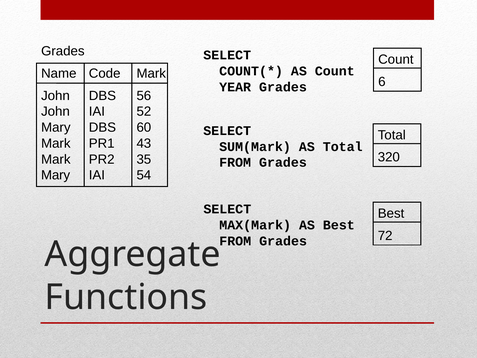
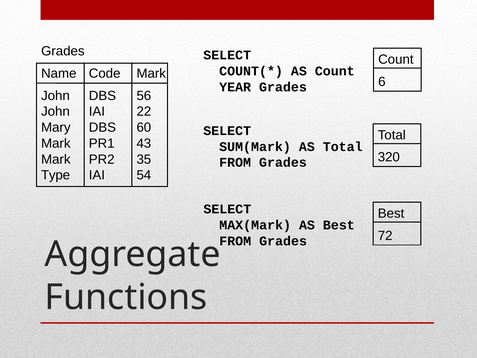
52: 52 -> 22 (144, 112)
Mary: Mary -> Type (56, 175)
